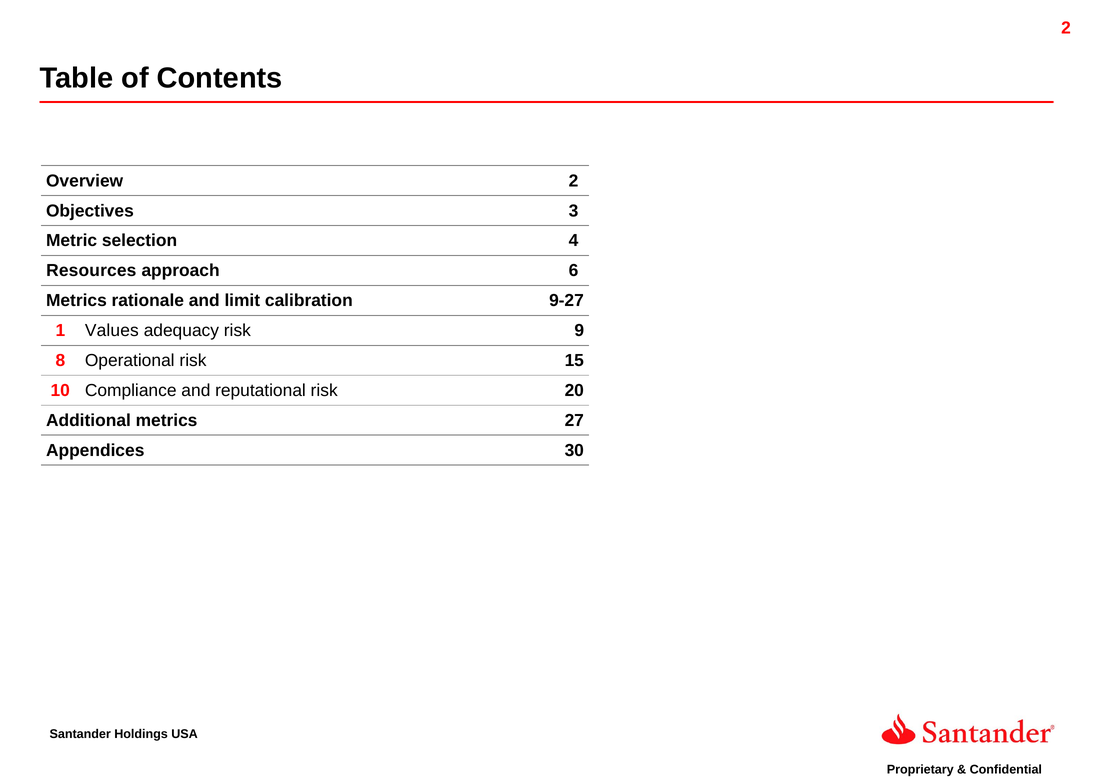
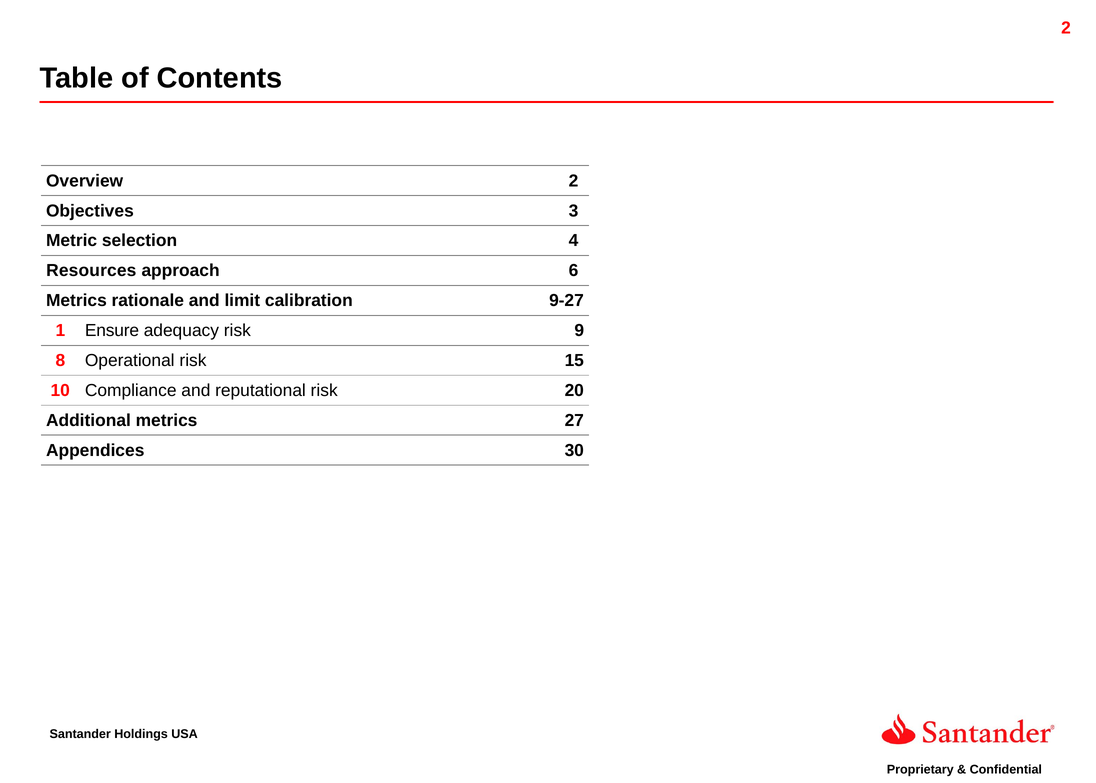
Values: Values -> Ensure (112, 331)
